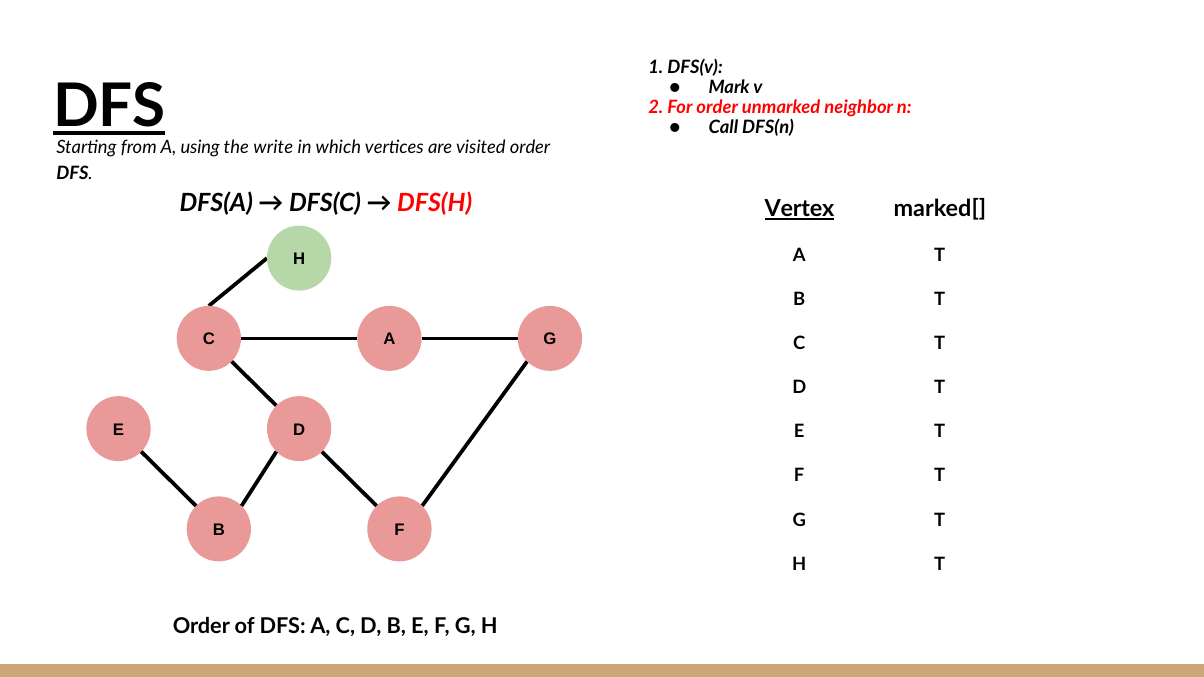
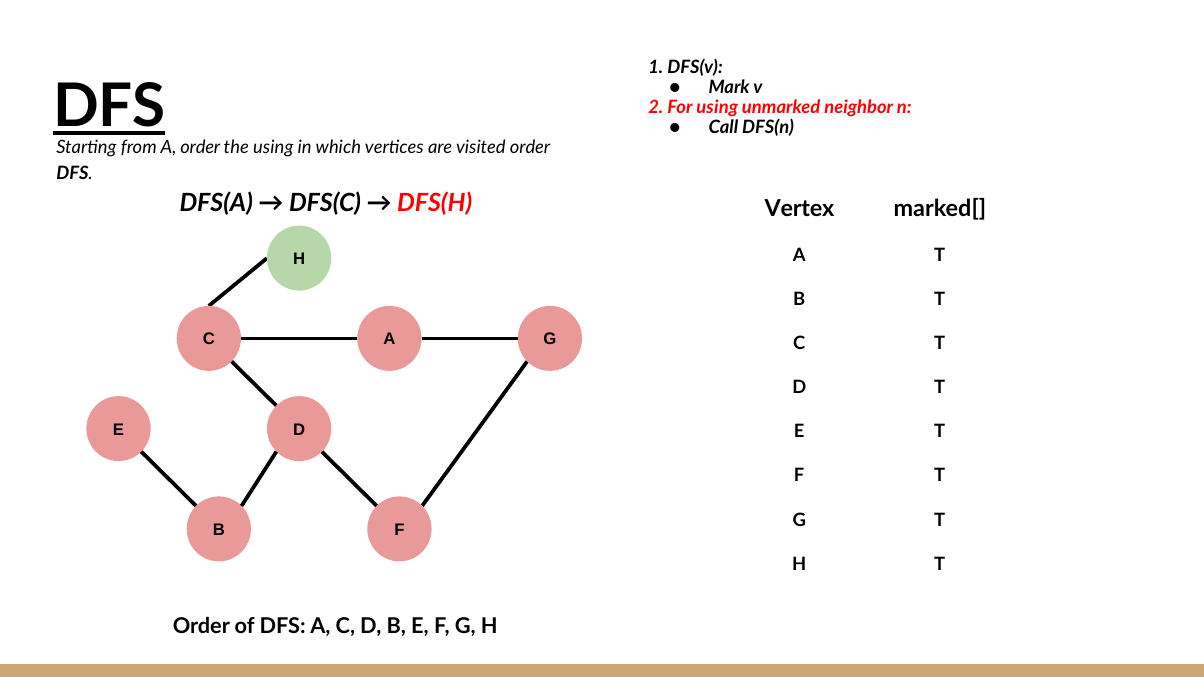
For order: order -> using (717, 108)
A using: using -> order (200, 148)
the write: write -> using (273, 148)
Vertex underline: present -> none (800, 209)
